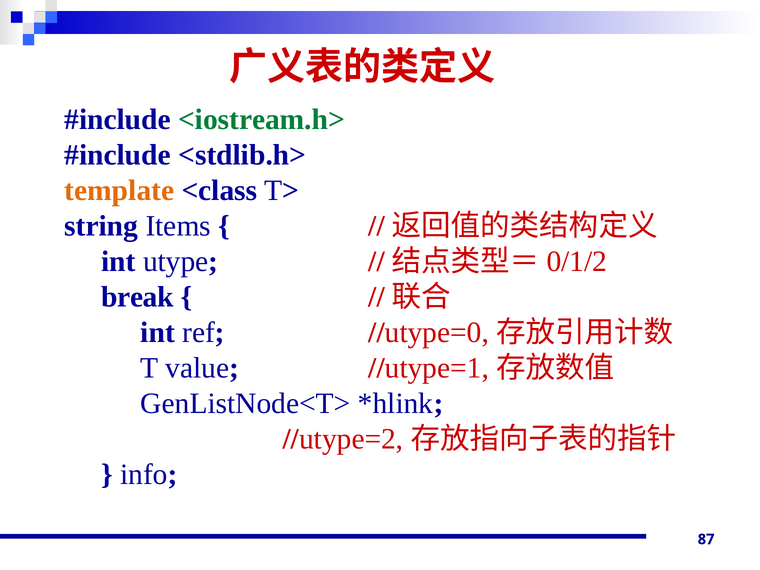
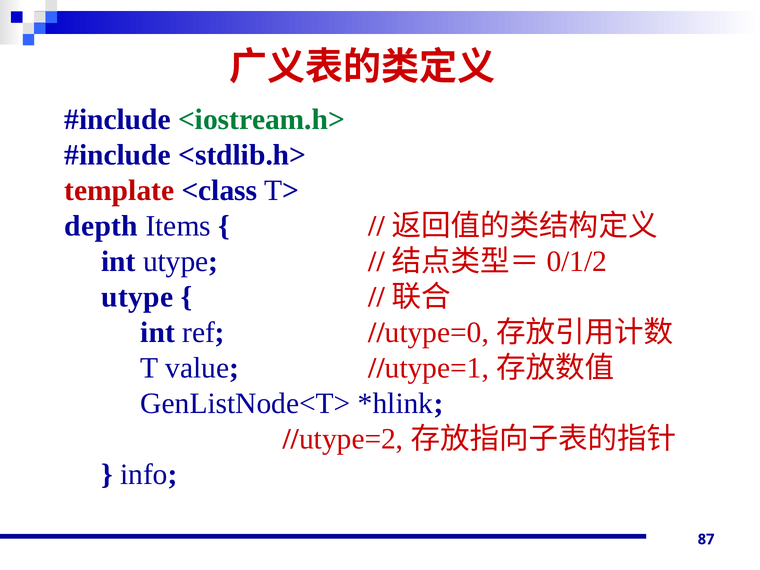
template colour: orange -> red (119, 191)
string: string -> depth (101, 226)
break: break -> utype (137, 297)
